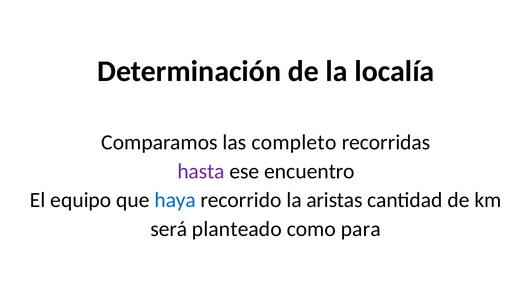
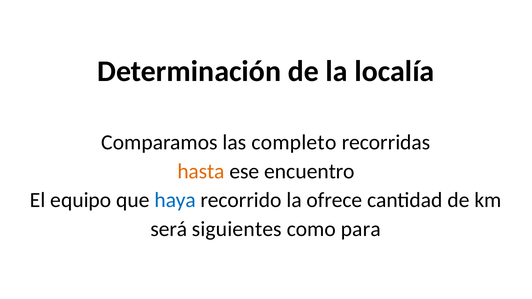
hasta colour: purple -> orange (201, 171)
aristas: aristas -> ofrece (334, 200)
planteado: planteado -> siguientes (237, 229)
